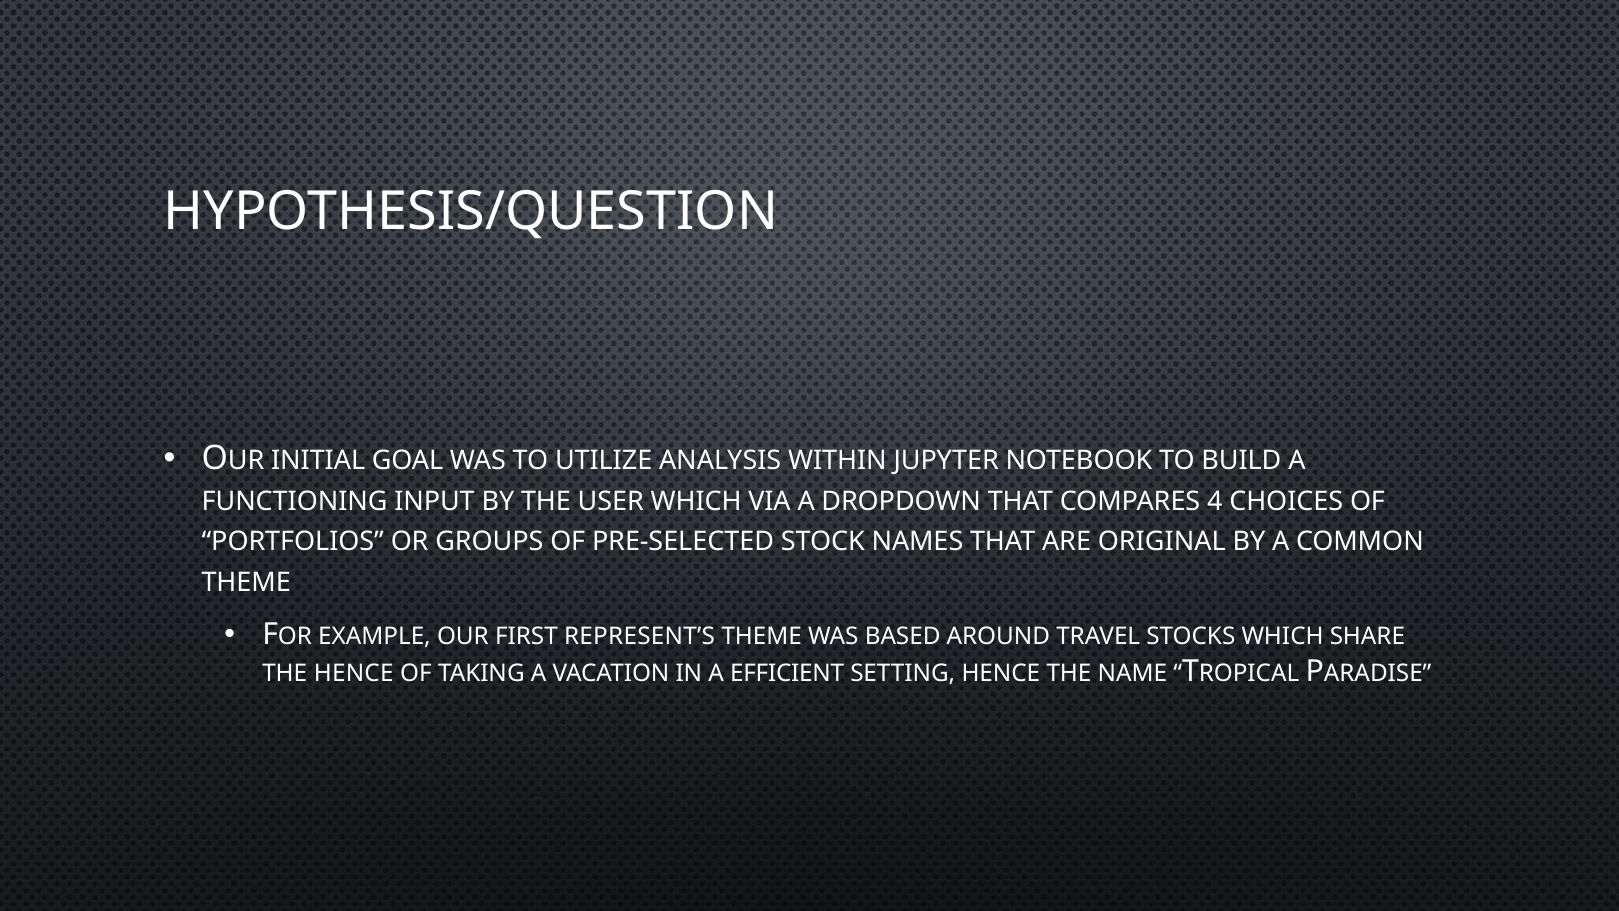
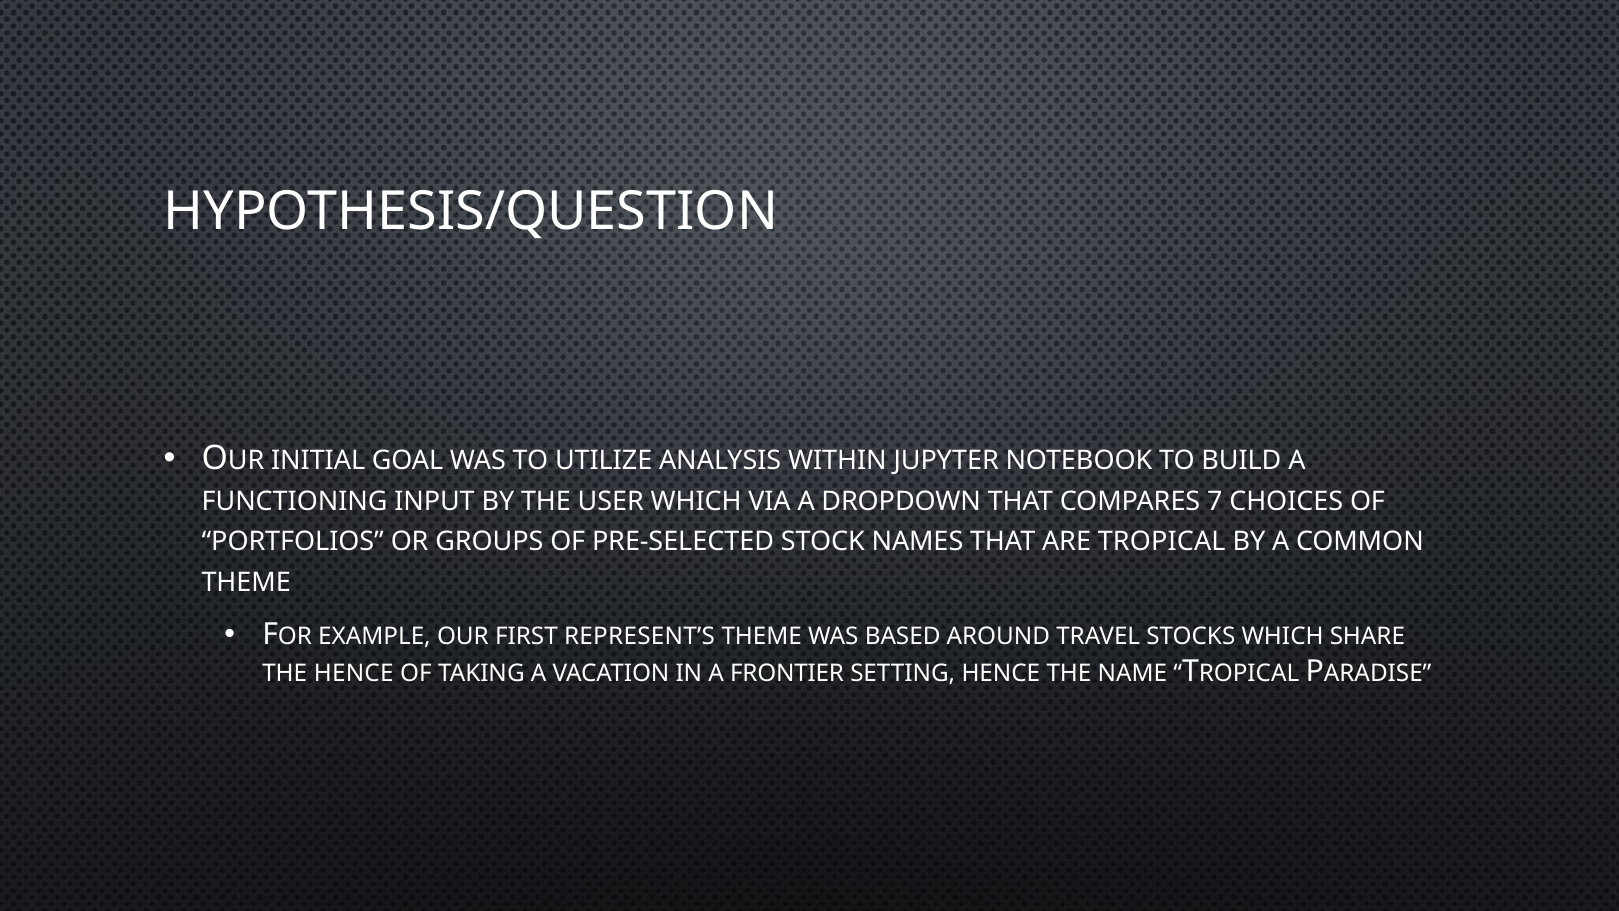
4: 4 -> 7 (1215, 501)
ORIGINAL: ORIGINAL -> TROPICAL (1162, 542)
EFFICIENT: EFFICIENT -> FRONTIER (787, 673)
